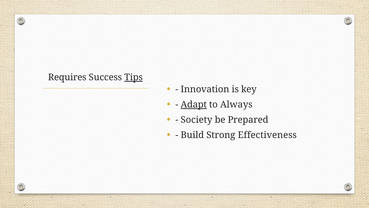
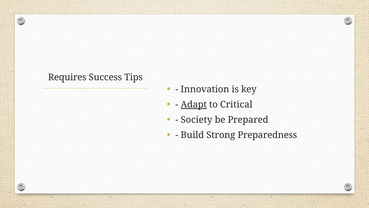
Tips underline: present -> none (134, 77)
Always: Always -> Critical (236, 104)
Effectiveness: Effectiveness -> Preparedness (267, 135)
